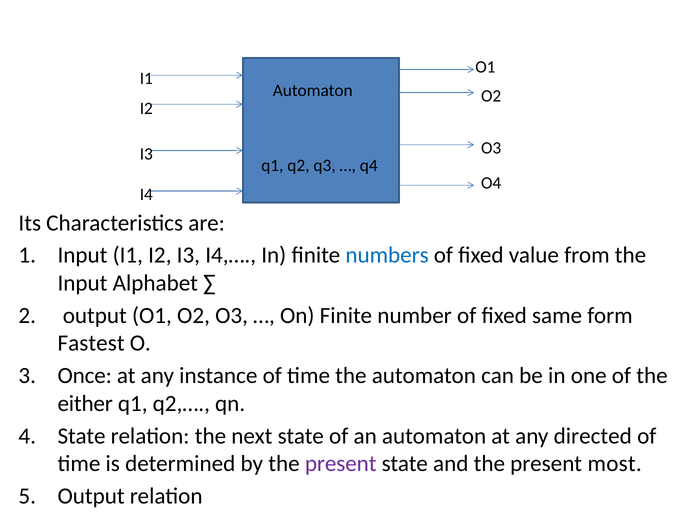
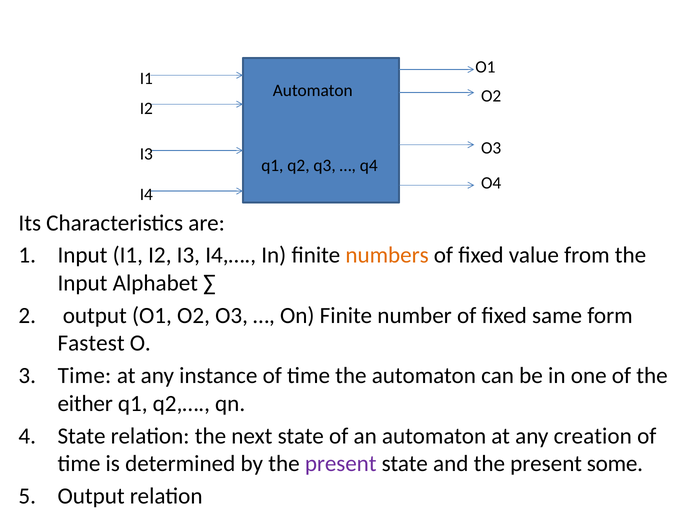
numbers colour: blue -> orange (387, 255)
Once: Once -> Time (84, 375)
directed: directed -> creation (593, 435)
most: most -> some (615, 463)
